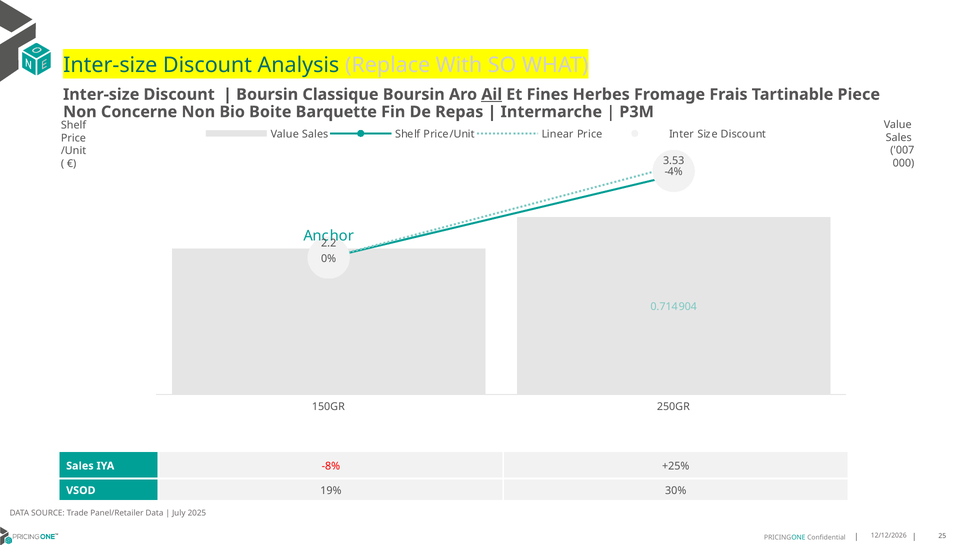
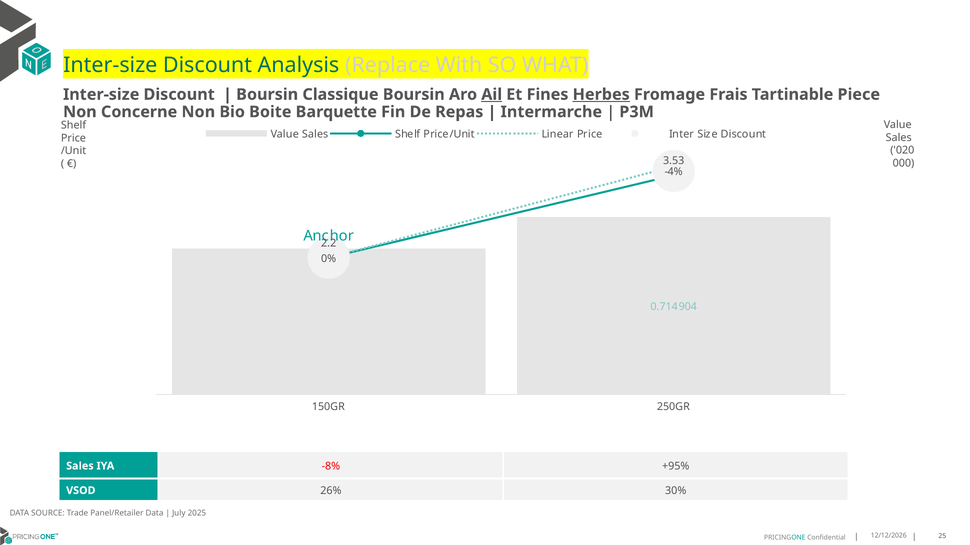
Herbes underline: none -> present (601, 95)
007: 007 -> 020 (902, 151)
+25%: +25% -> +95% (676, 467)
19%: 19% -> 26% (331, 491)
